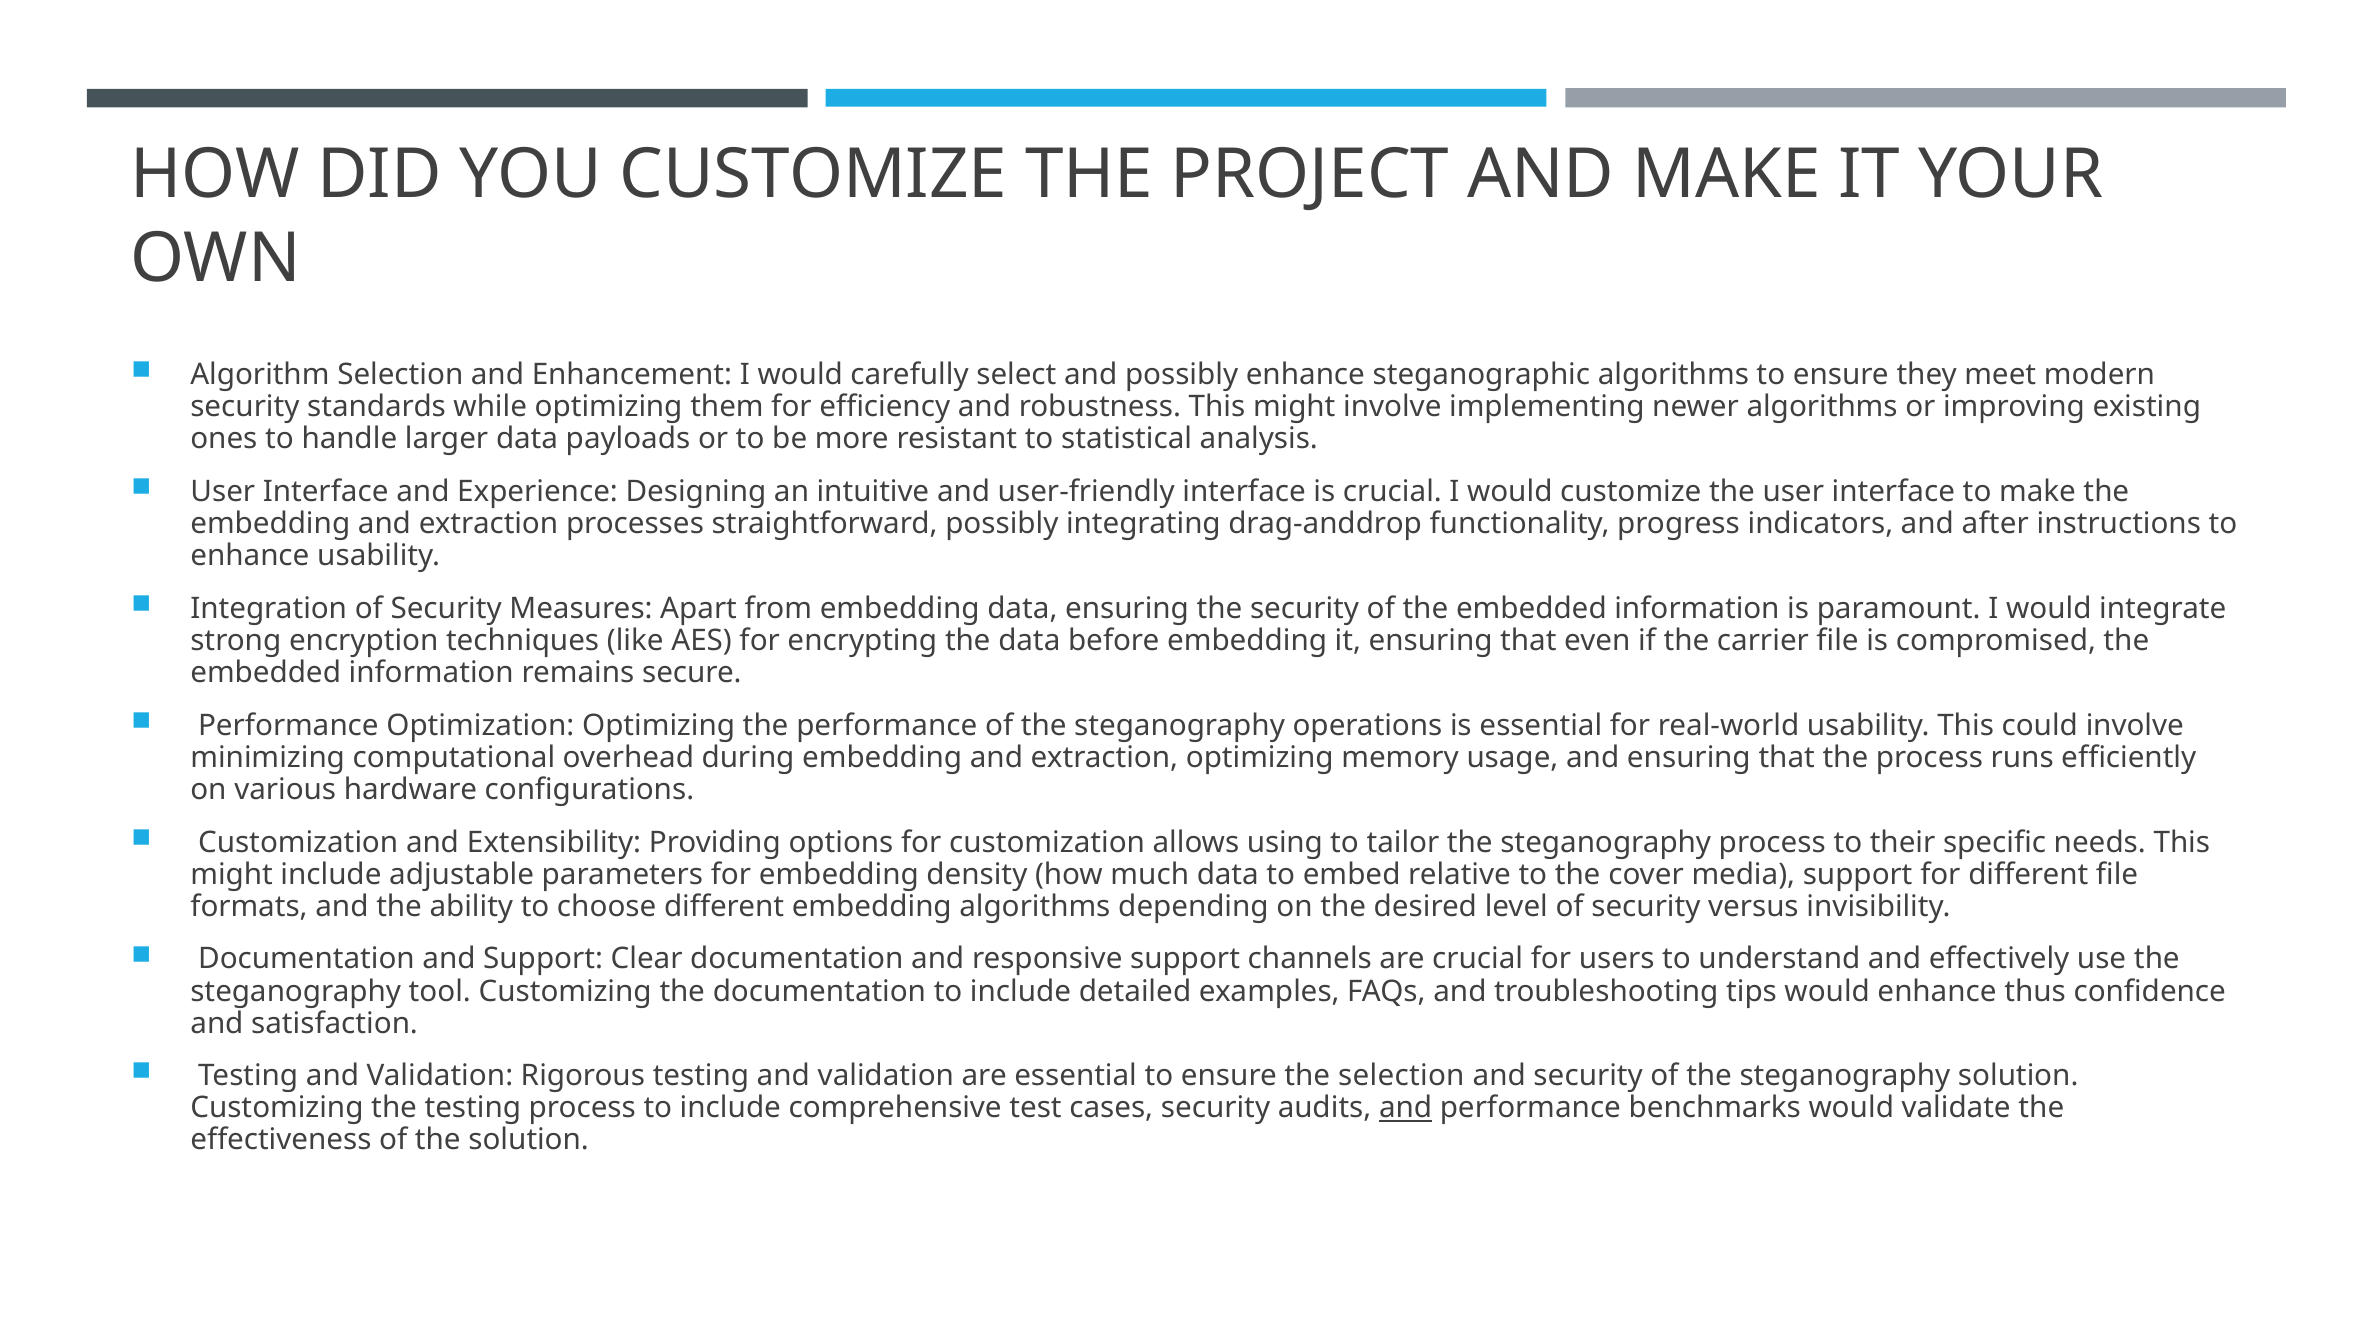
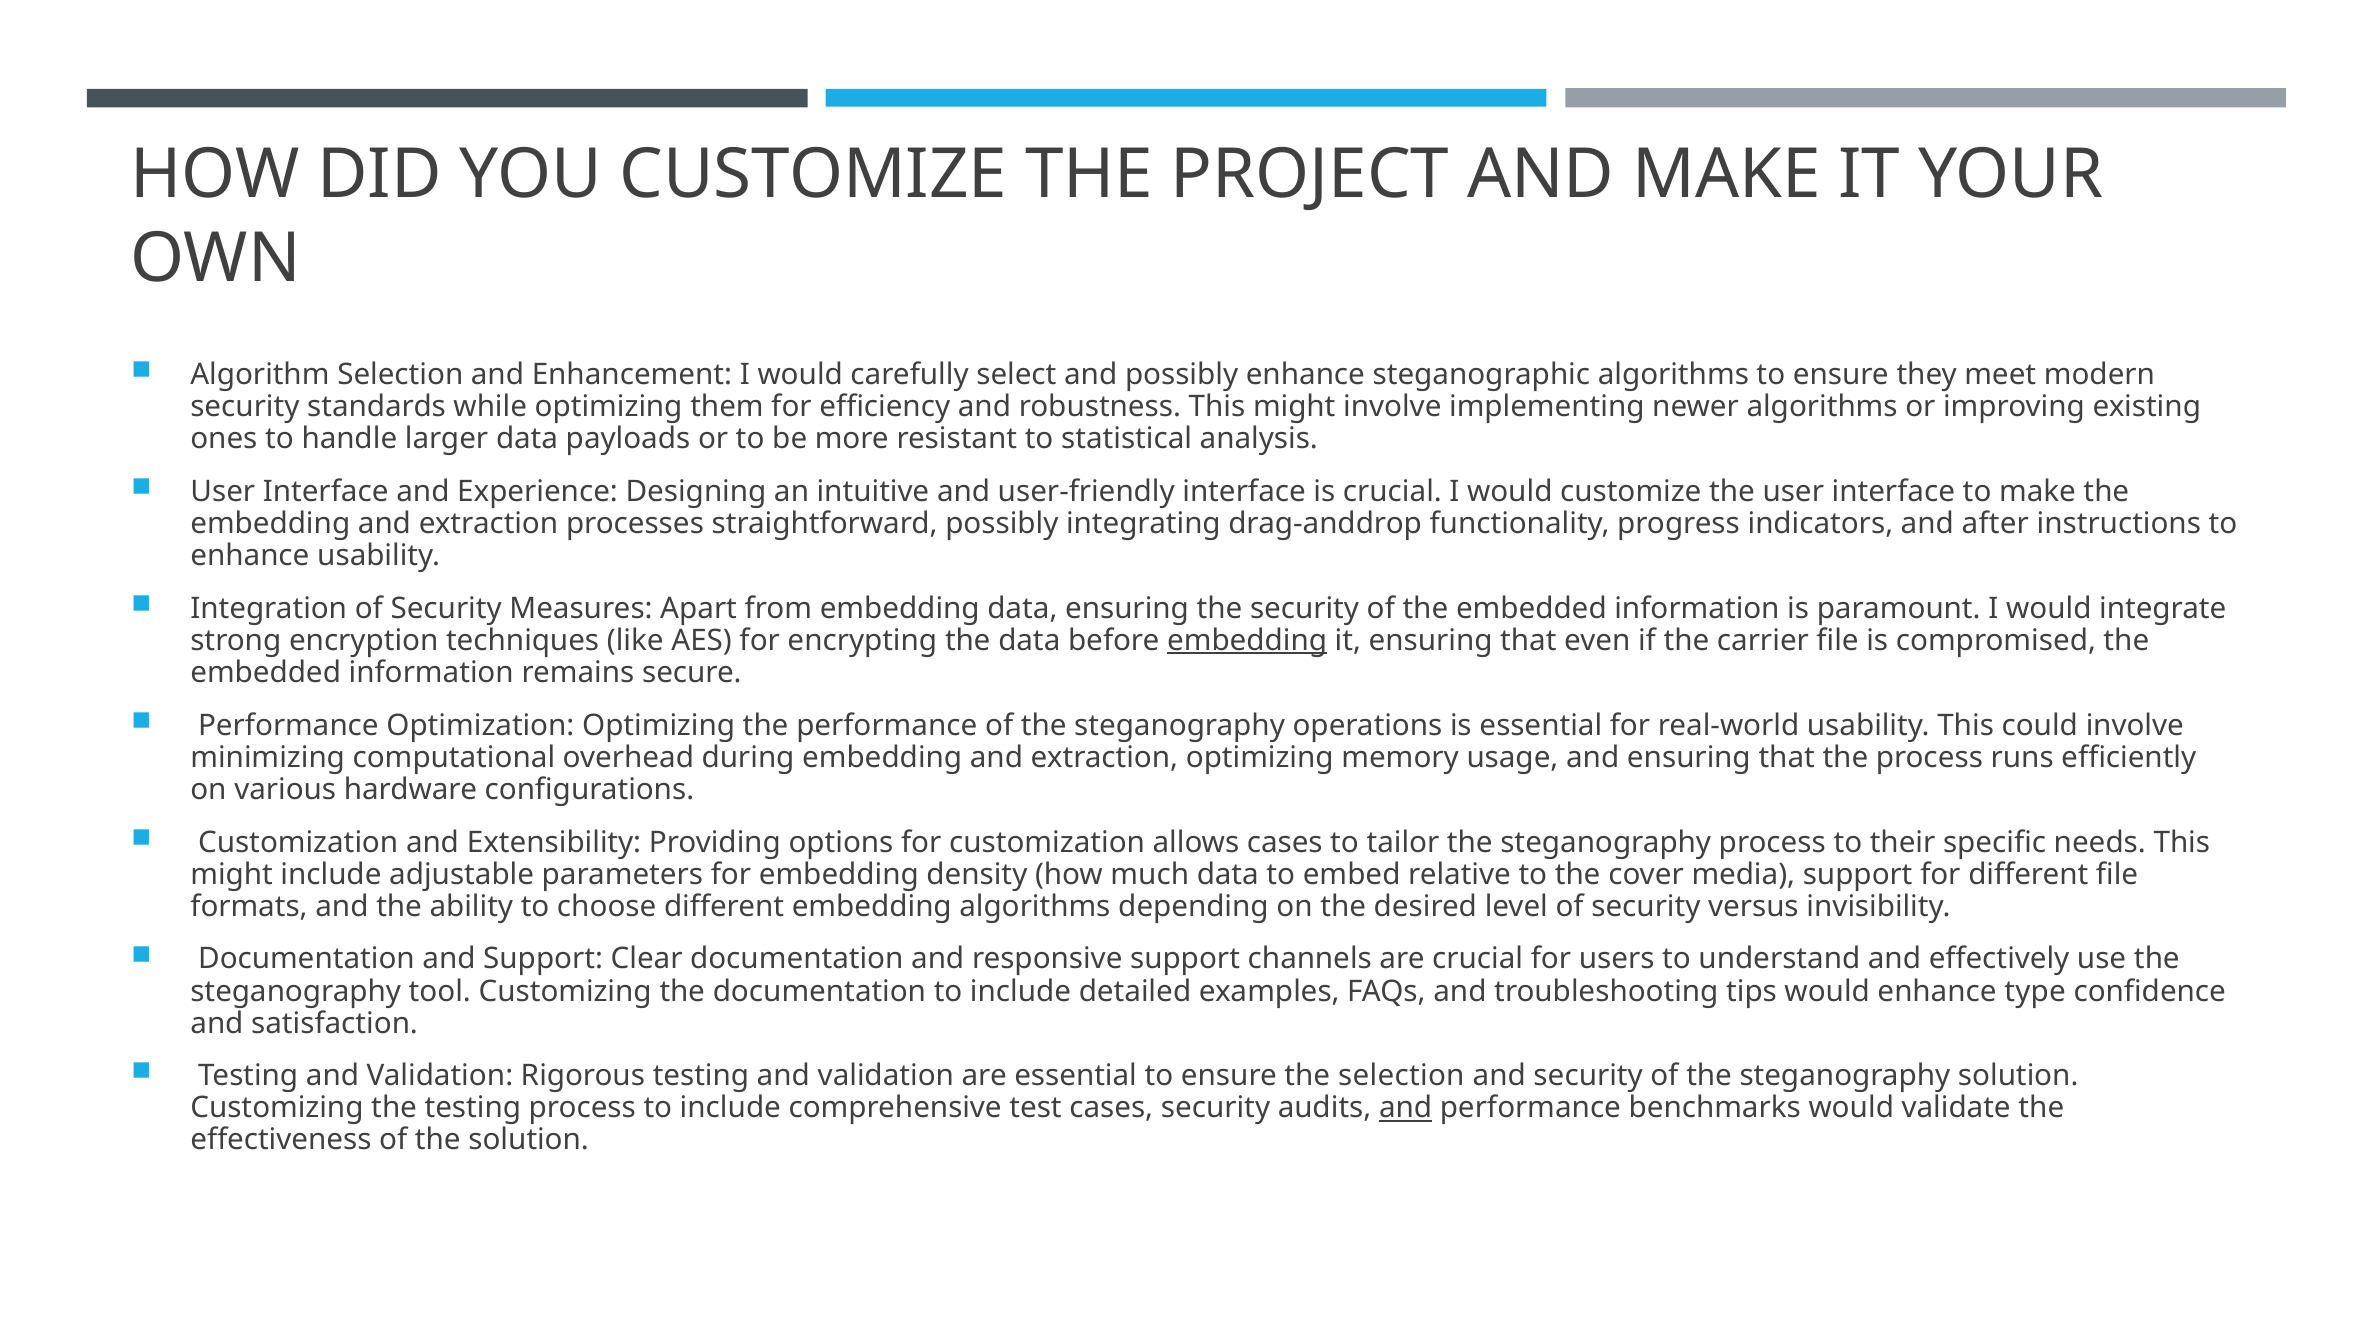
embedding underline: none -> present (1247, 640)
allows using: using -> cases (1285, 842)
thus: thus -> type (2035, 991)
